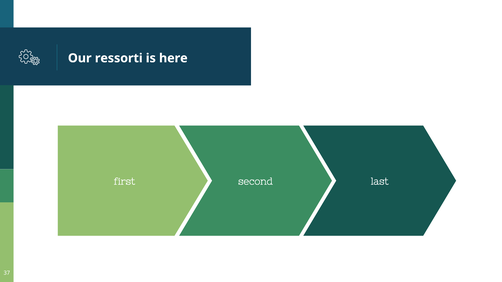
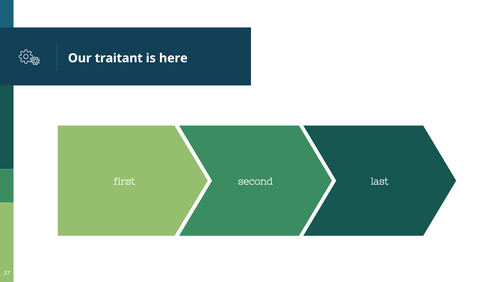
ressorti: ressorti -> traitant (119, 58)
